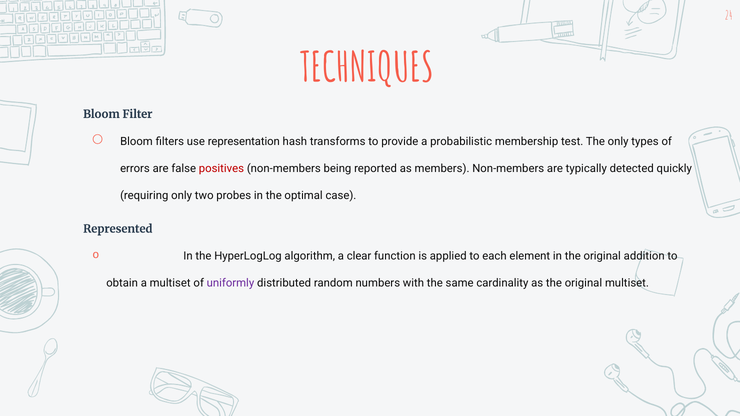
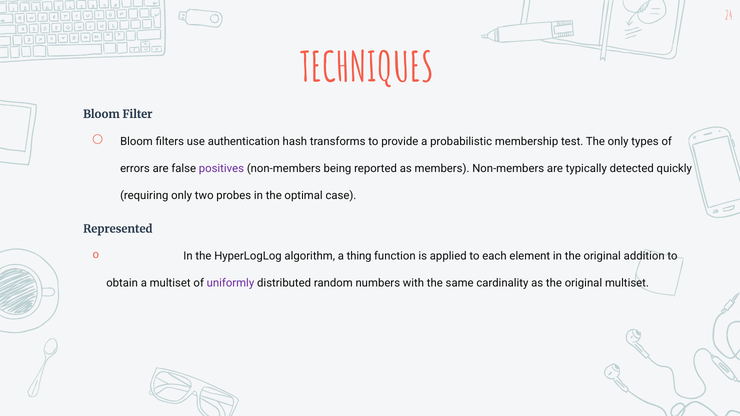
representation: representation -> authentication (244, 141)
positives colour: red -> purple (221, 169)
clear: clear -> thing (359, 256)
